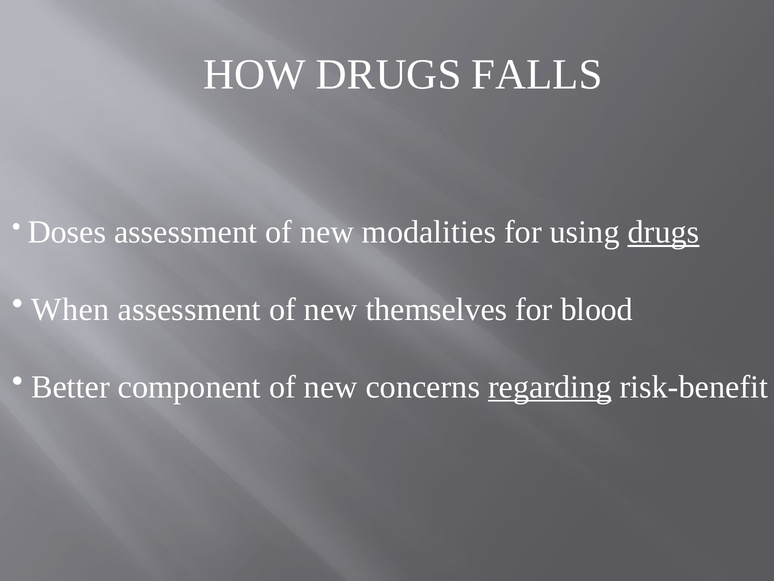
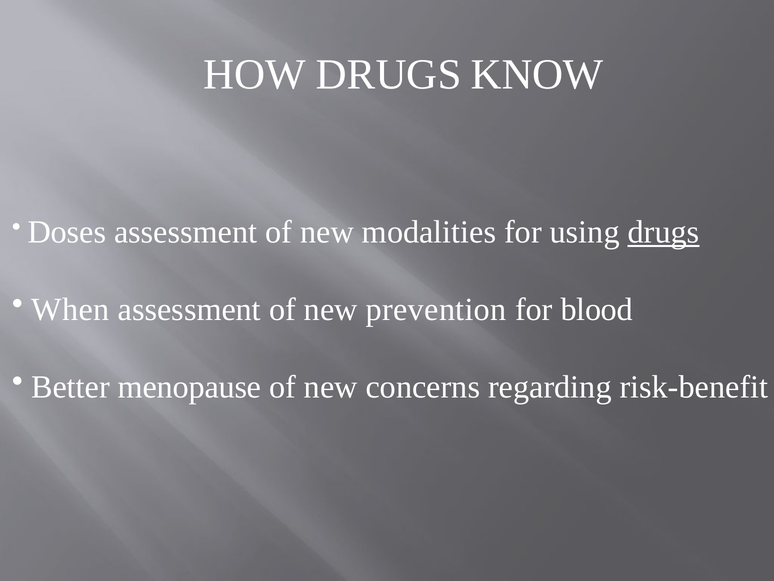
FALLS: FALLS -> KNOW (537, 75)
themselves: themselves -> prevention (436, 309)
component: component -> menopause (190, 387)
regarding underline: present -> none (550, 387)
